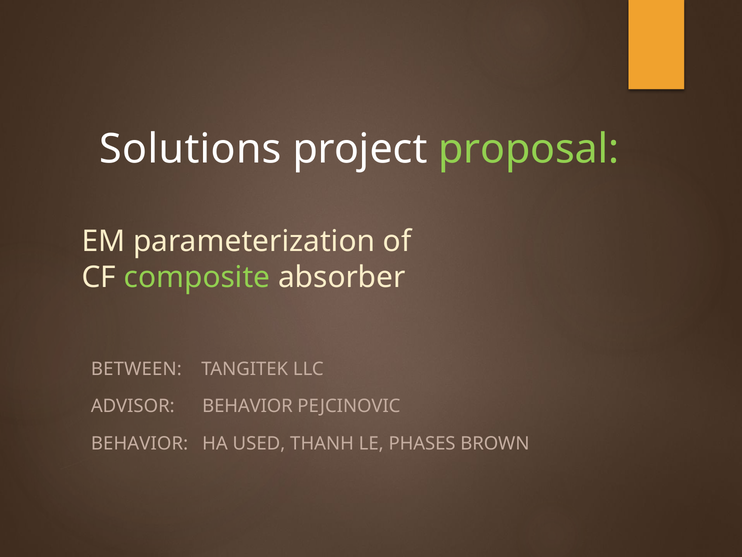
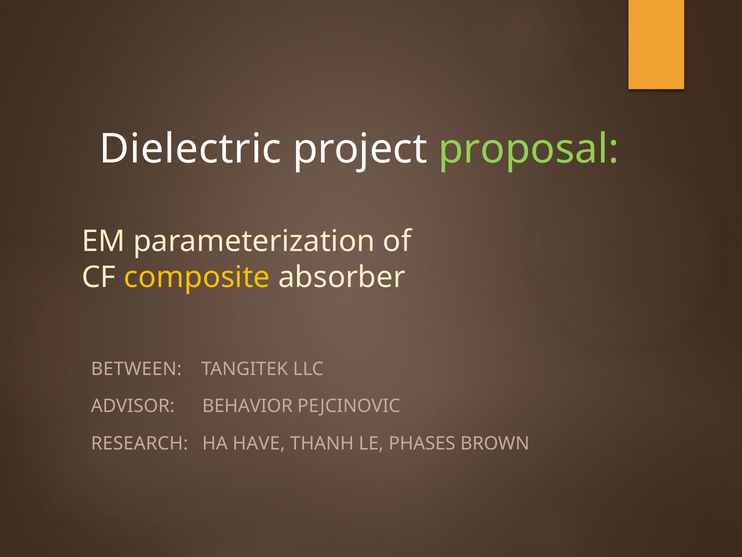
Solutions: Solutions -> Dielectric (191, 149)
composite colour: light green -> yellow (197, 277)
BEHAVIOR: BEHAVIOR -> RESEARCH (140, 443)
USED: USED -> HAVE (259, 443)
